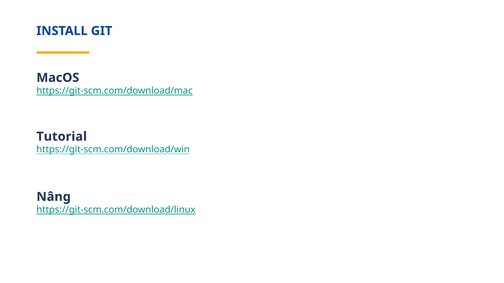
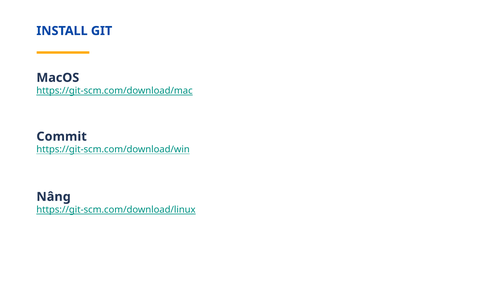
Tutorial: Tutorial -> Commit (62, 137)
